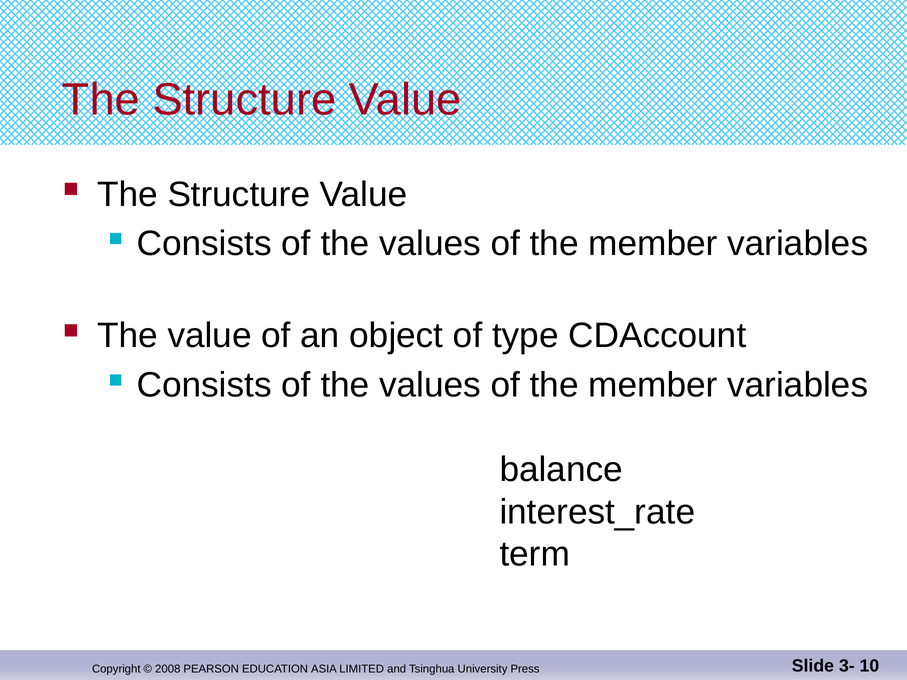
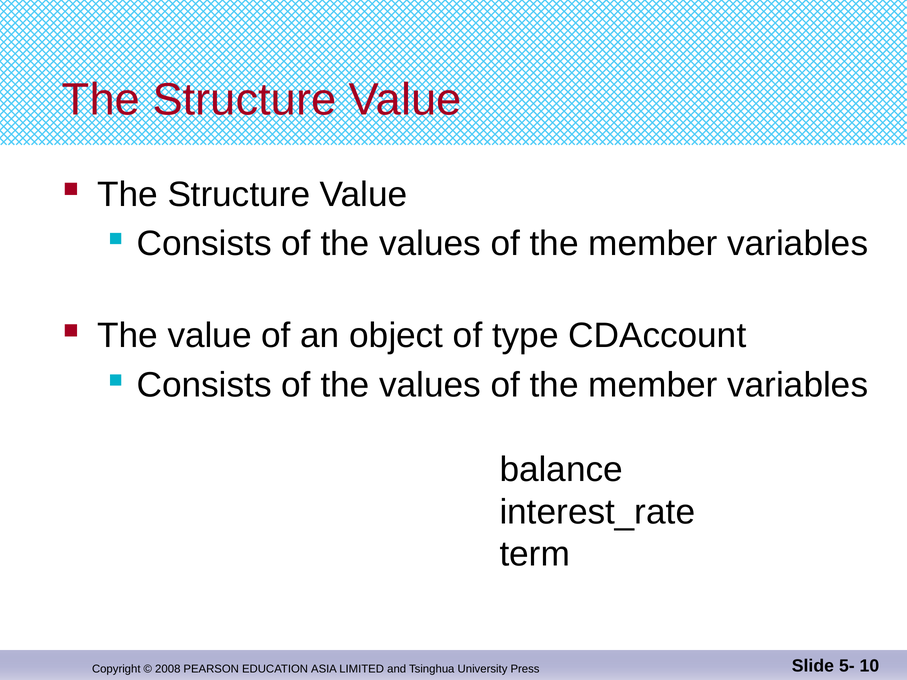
3-: 3- -> 5- (847, 666)
